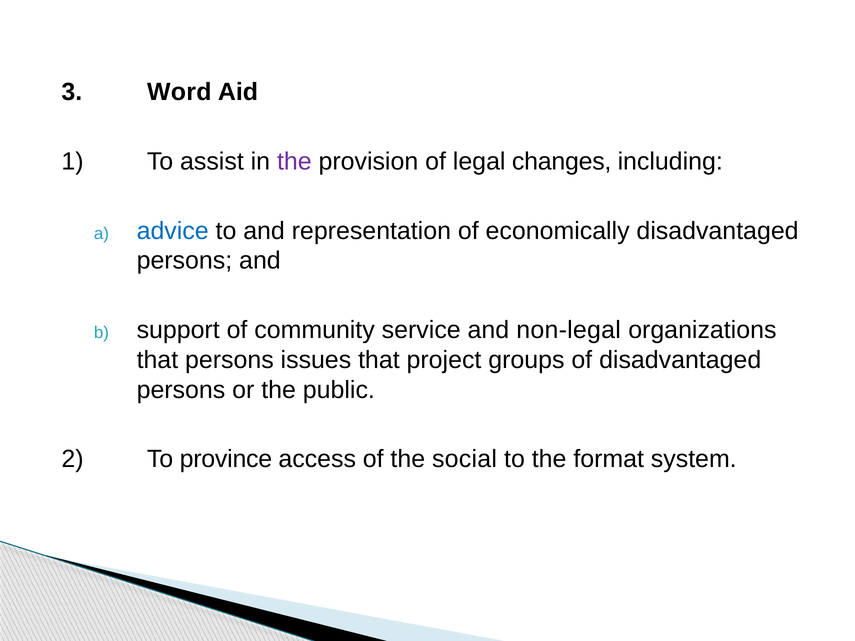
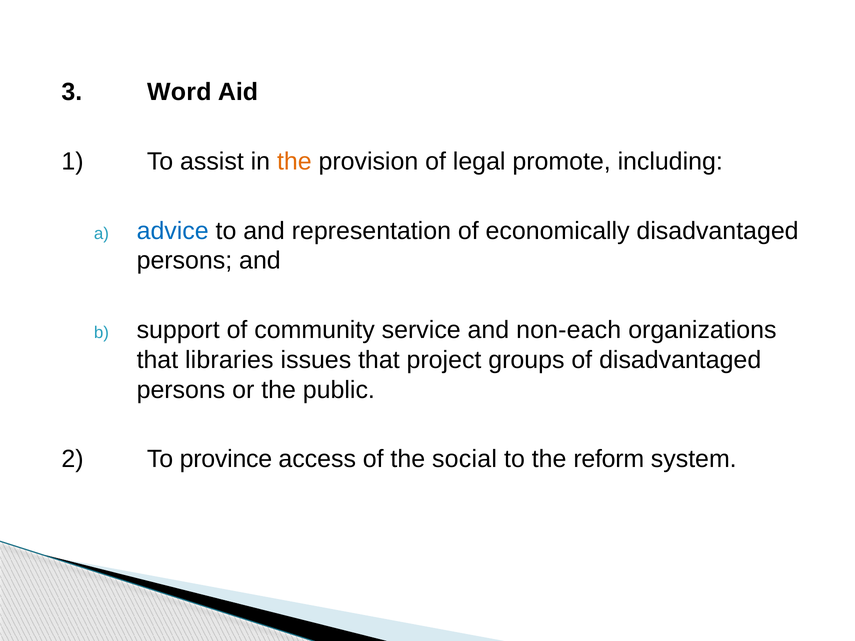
the colour: purple -> orange (294, 162)
changes: changes -> promote (562, 162)
non-legal: non-legal -> non-each (569, 330)
that persons: persons -> libraries (229, 360)
format: format -> reform (609, 459)
